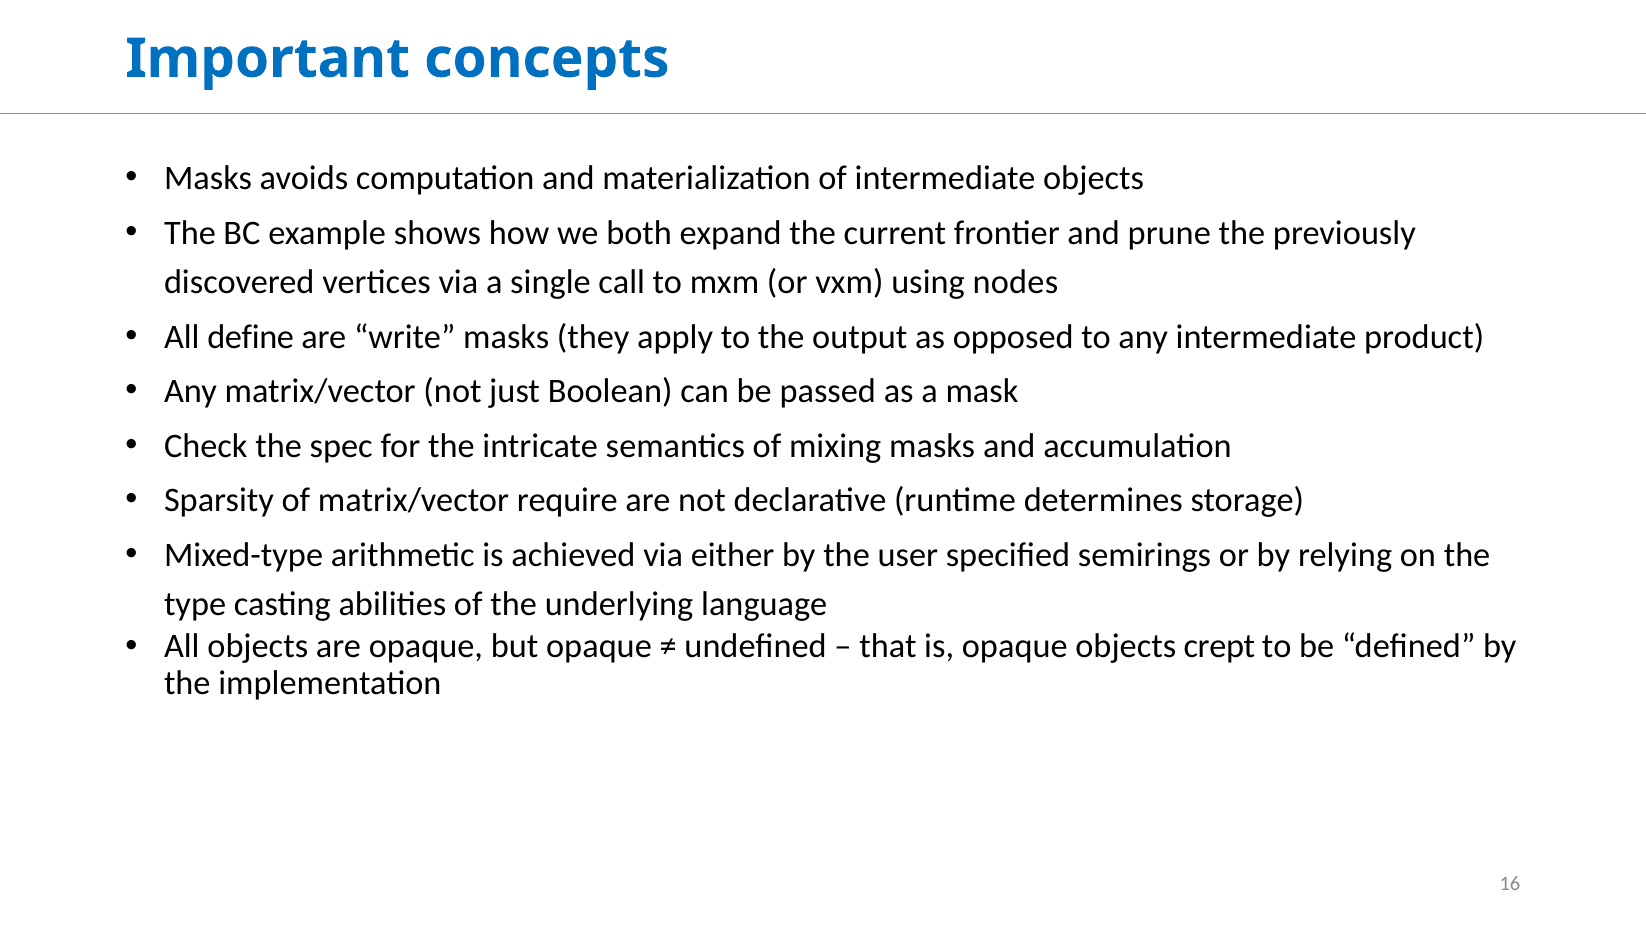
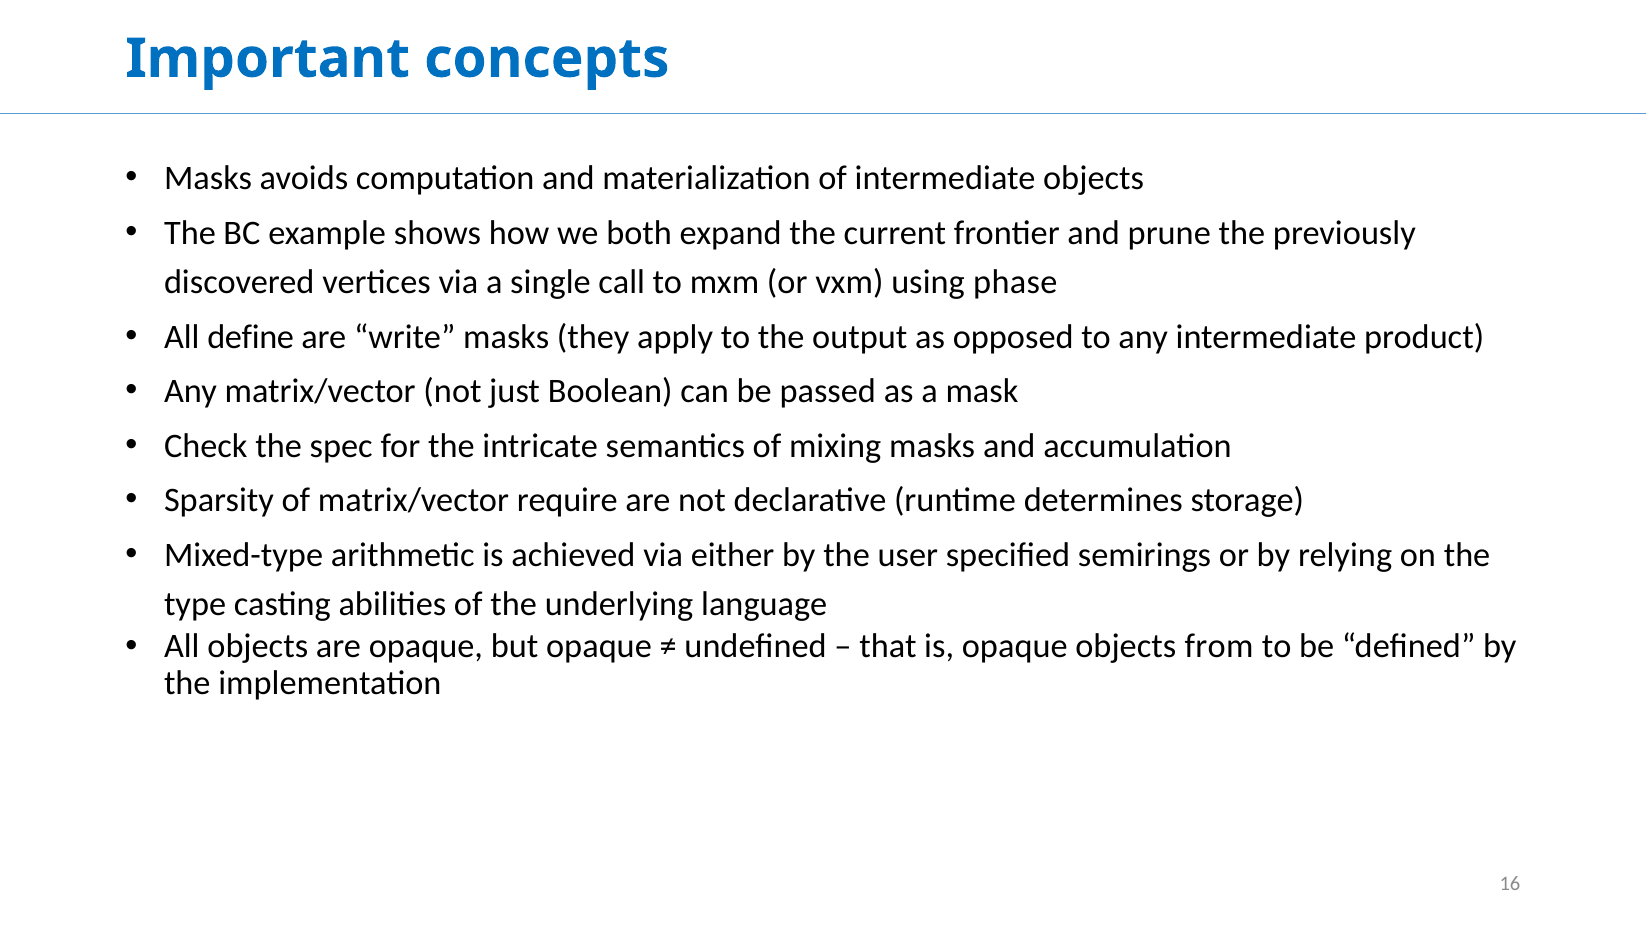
nodes: nodes -> phase (1015, 282)
crept: crept -> from (1219, 646)
